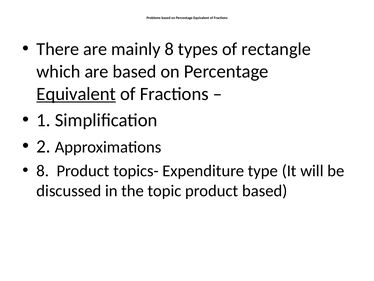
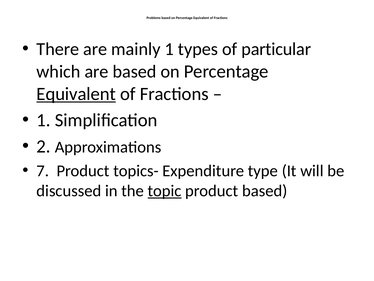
mainly 8: 8 -> 1 (169, 49)
rectangle: rectangle -> particular (276, 49)
8: 8 -> 7 (43, 170)
topic underline: none -> present (165, 190)
